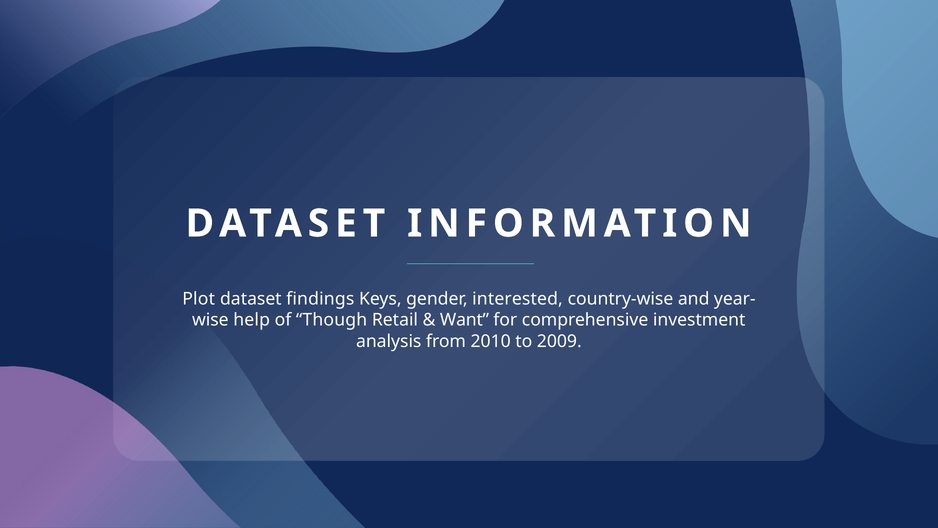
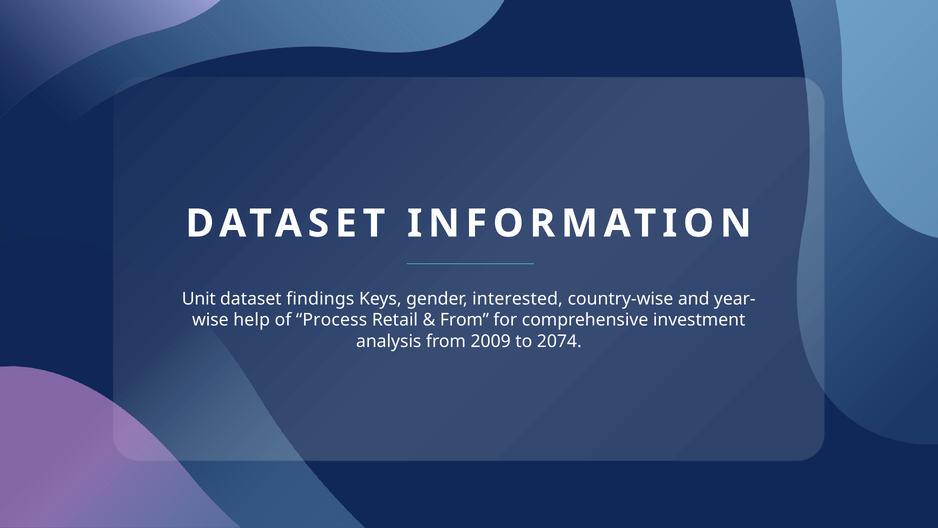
Plot: Plot -> Unit (199, 299)
Though: Though -> Process (332, 320)
Want: Want -> From (465, 320)
2010: 2010 -> 2009 (491, 341)
2009: 2009 -> 2074 (559, 341)
